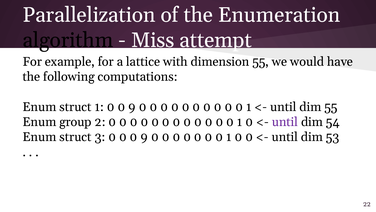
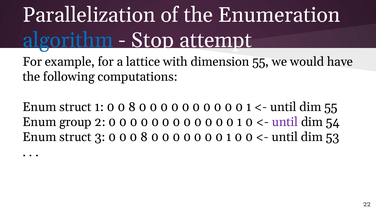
algorithm colour: black -> blue (68, 40)
Miss: Miss -> Stop (153, 40)
1 0 0 9: 9 -> 8 (132, 107)
0 0 0 9: 9 -> 8 (144, 137)
